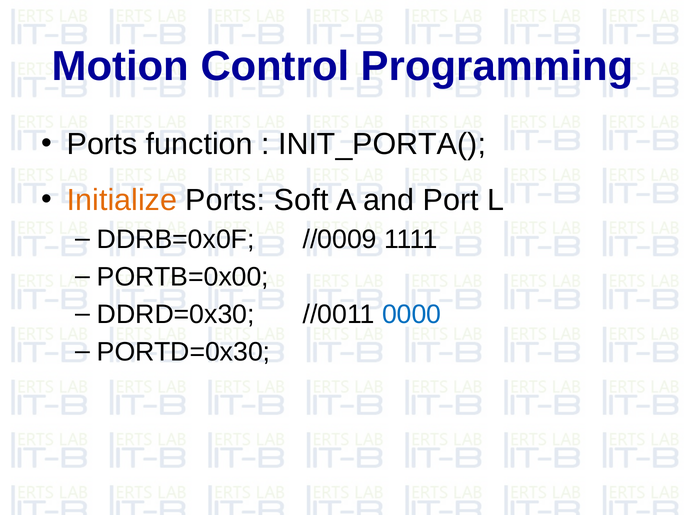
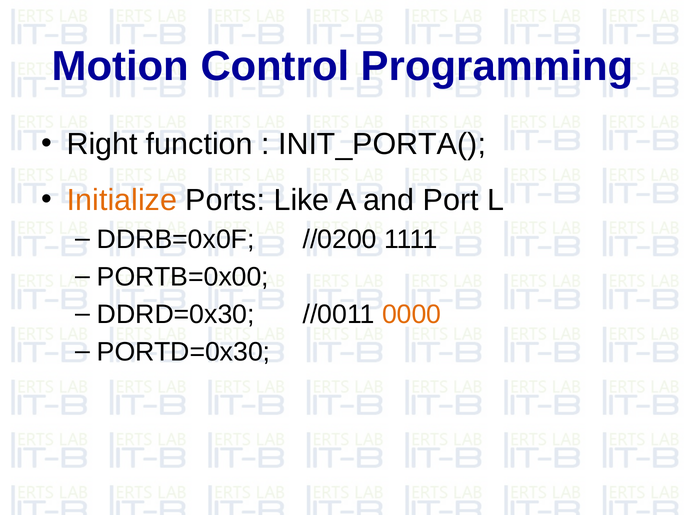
Ports: Ports -> Right (102, 144)
Soft: Soft -> Like (302, 200)
//0009: //0009 -> //0200 (340, 239)
0000 colour: blue -> orange (412, 314)
